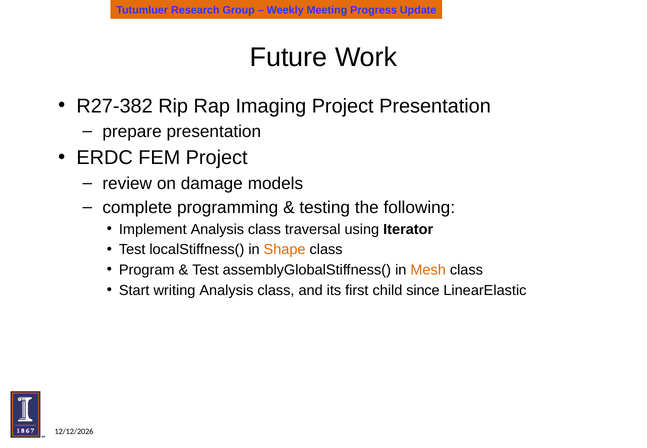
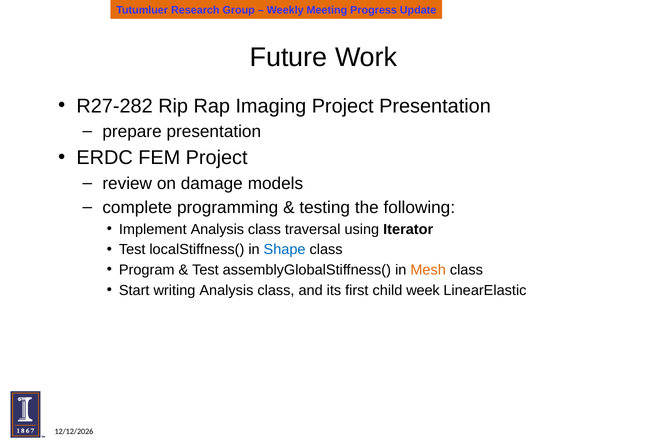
R27-382: R27-382 -> R27-282 (115, 106)
Shape colour: orange -> blue (285, 250)
since: since -> week (423, 290)
